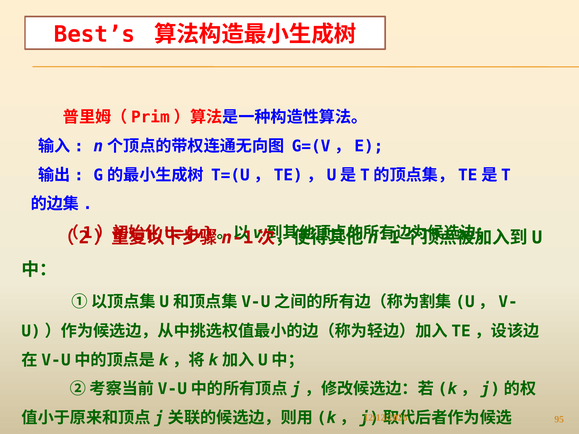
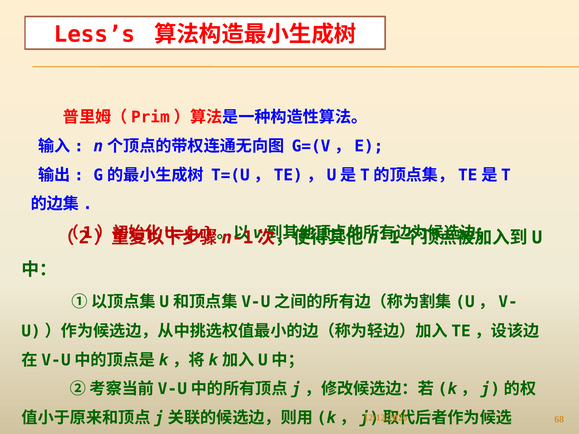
Best’s: Best’s -> Less’s (95, 34)
95: 95 -> 68 (559, 419)
